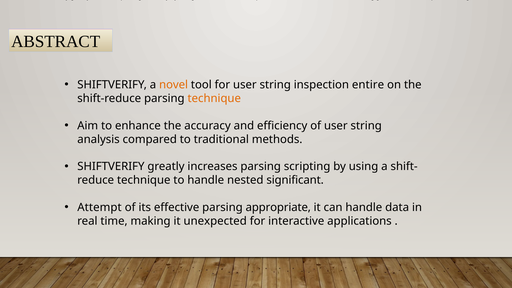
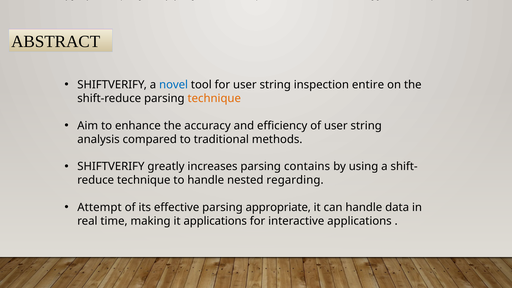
novel colour: orange -> blue (174, 85)
scripting: scripting -> contains (307, 167)
significant: significant -> regarding (295, 180)
it unexpected: unexpected -> applications (215, 221)
